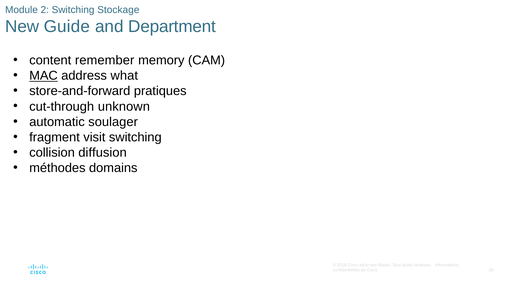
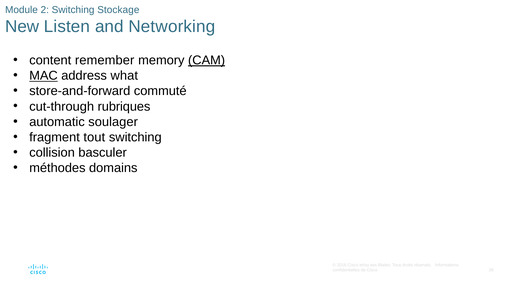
Guide: Guide -> Listen (67, 27)
Department: Department -> Networking (172, 27)
CAM underline: none -> present (207, 60)
pratiques: pratiques -> commuté (160, 91)
unknown: unknown -> rubriques (124, 107)
visit: visit -> tout (94, 137)
diffusion: diffusion -> basculer (103, 153)
